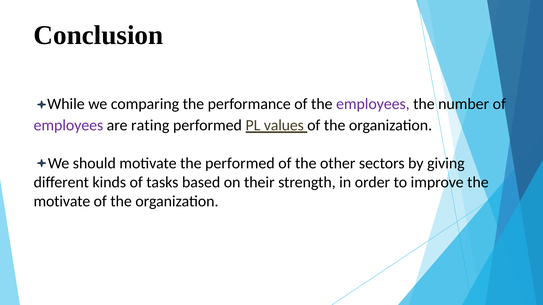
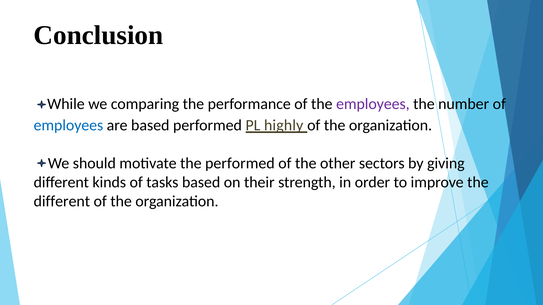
employees colour: purple -> blue (68, 126)
are rating: rating -> based (150, 126)
values: values -> highly (284, 126)
motivate: motivate -> different (62, 202)
